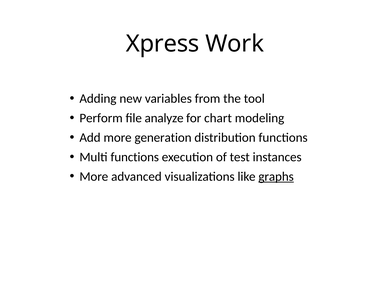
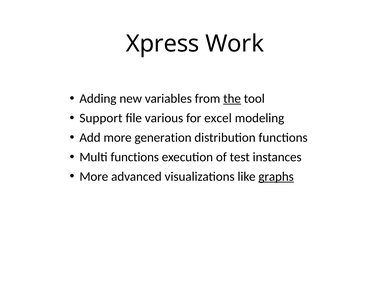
the underline: none -> present (232, 98)
Perform: Perform -> Support (101, 118)
analyze: analyze -> various (164, 118)
chart: chart -> excel (218, 118)
